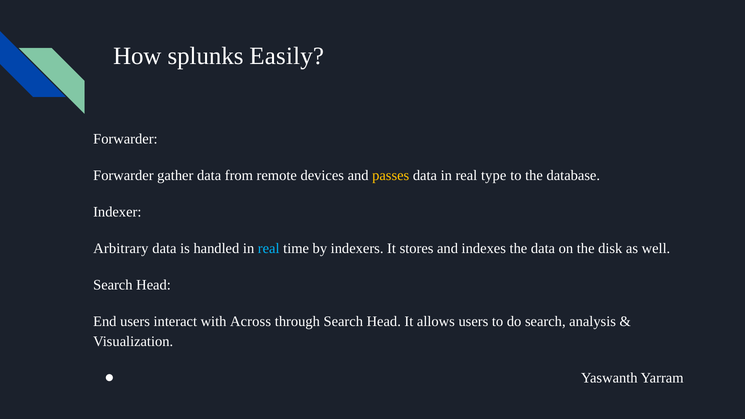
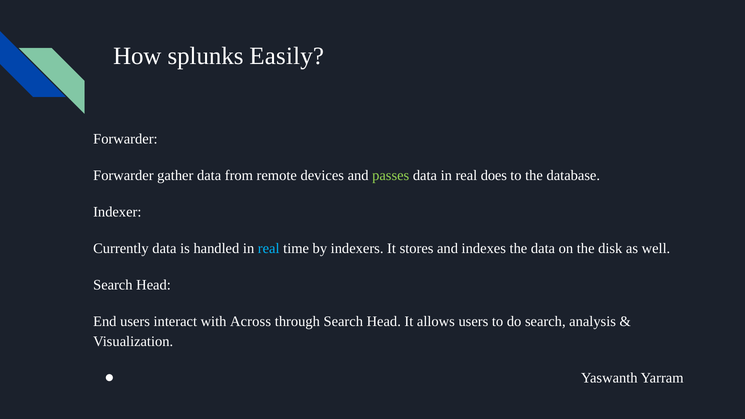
passes colour: yellow -> light green (391, 175)
type: type -> does (494, 175)
Arbitrary: Arbitrary -> Currently (121, 248)
